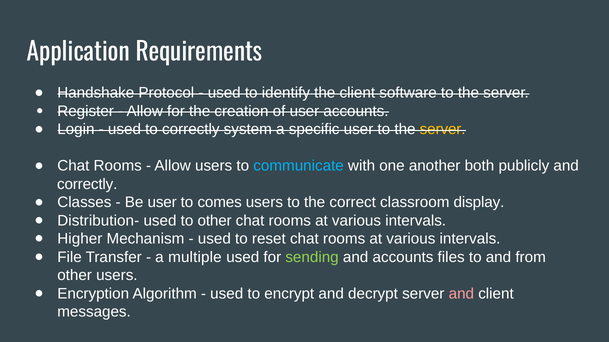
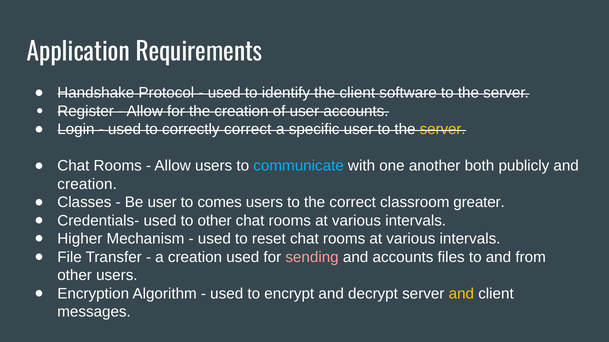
correctly system: system -> correct (248, 130)
correctly: correctly -> creation (87, 184)
display: display -> greater (479, 203)
Distribution-: Distribution- -> Credentials- (98, 221)
a multiple: multiple -> creation (195, 257)
sending colour: light green -> pink (312, 257)
and colour: pink -> yellow (461, 294)
